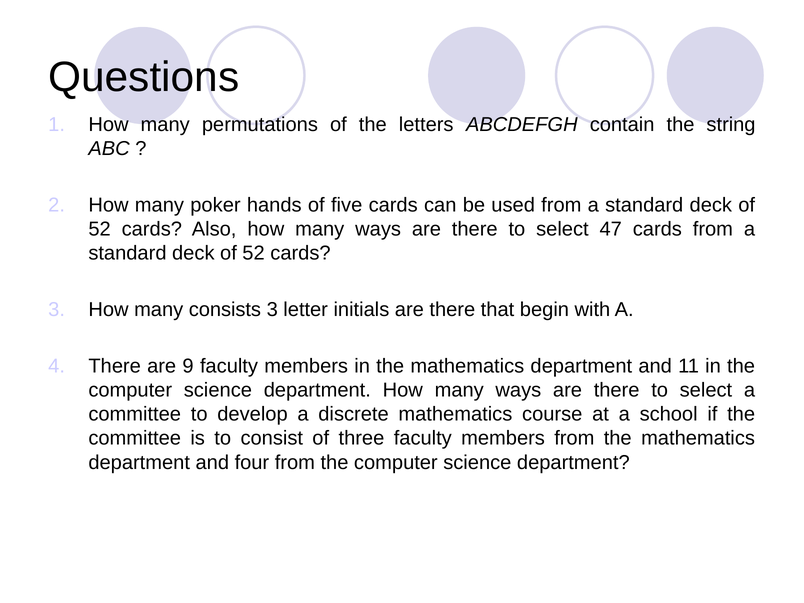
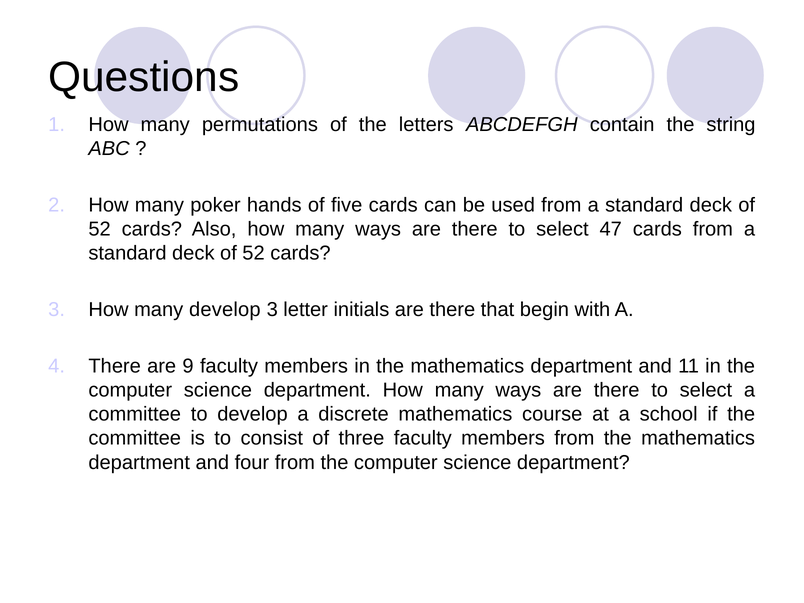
many consists: consists -> develop (225, 310)
